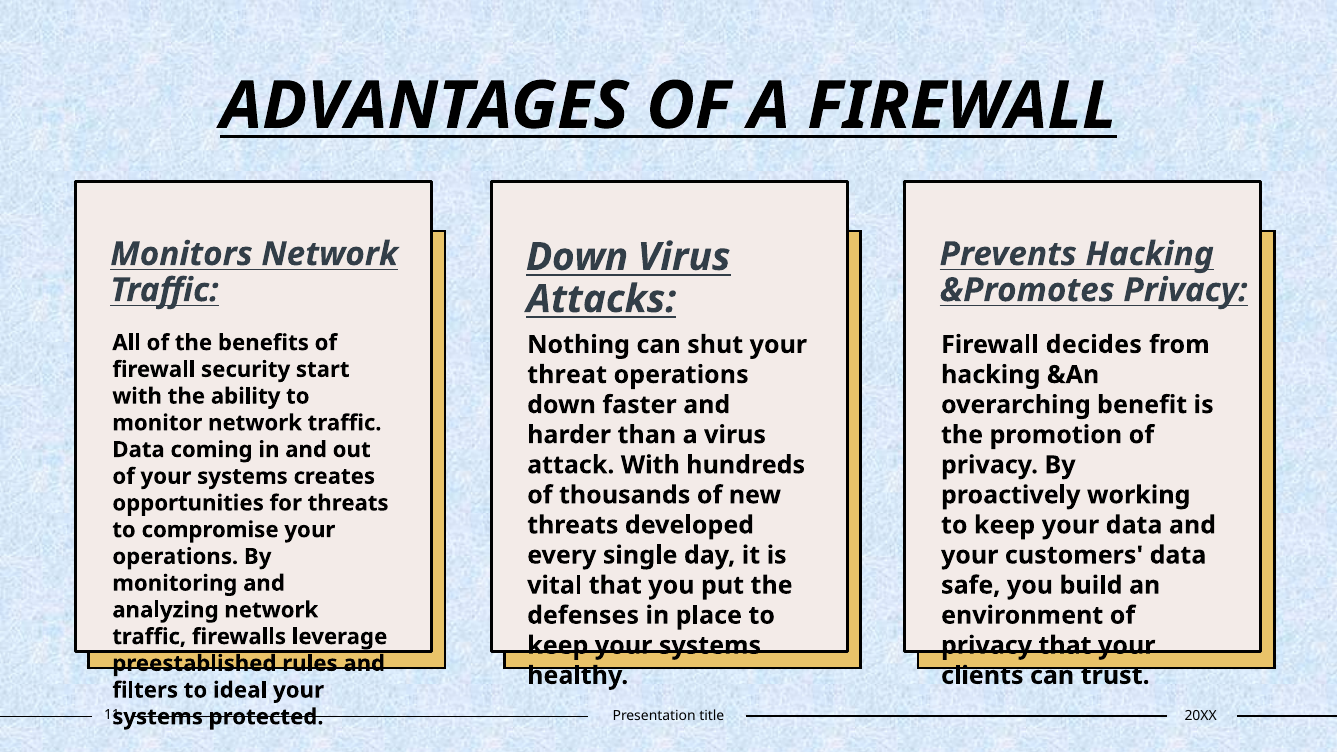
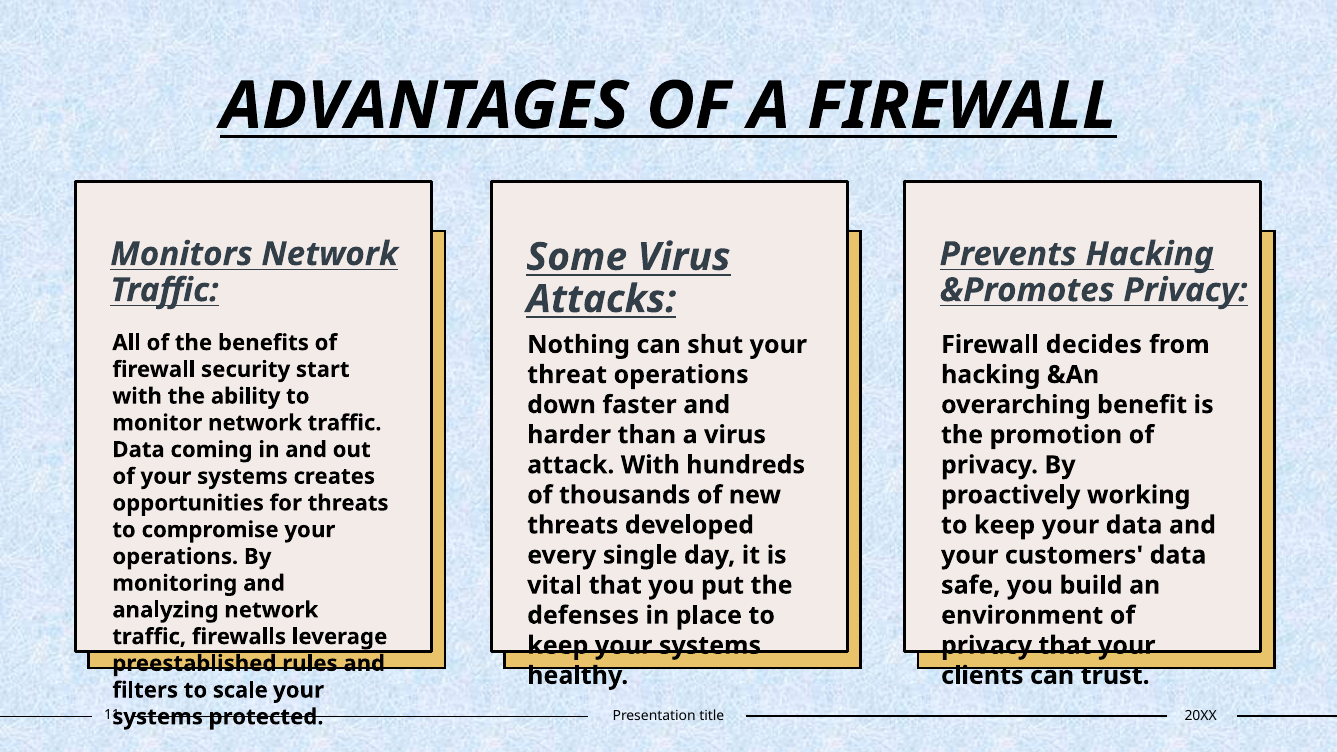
Down: Down -> Some (577, 257)
ideal: ideal -> scale (240, 690)
